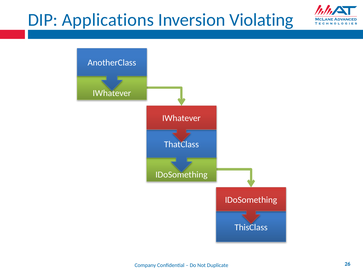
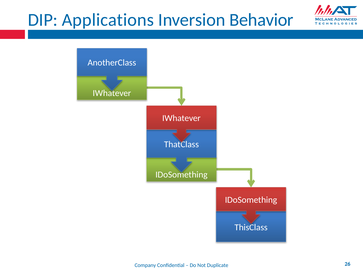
Violating: Violating -> Behavior (261, 20)
